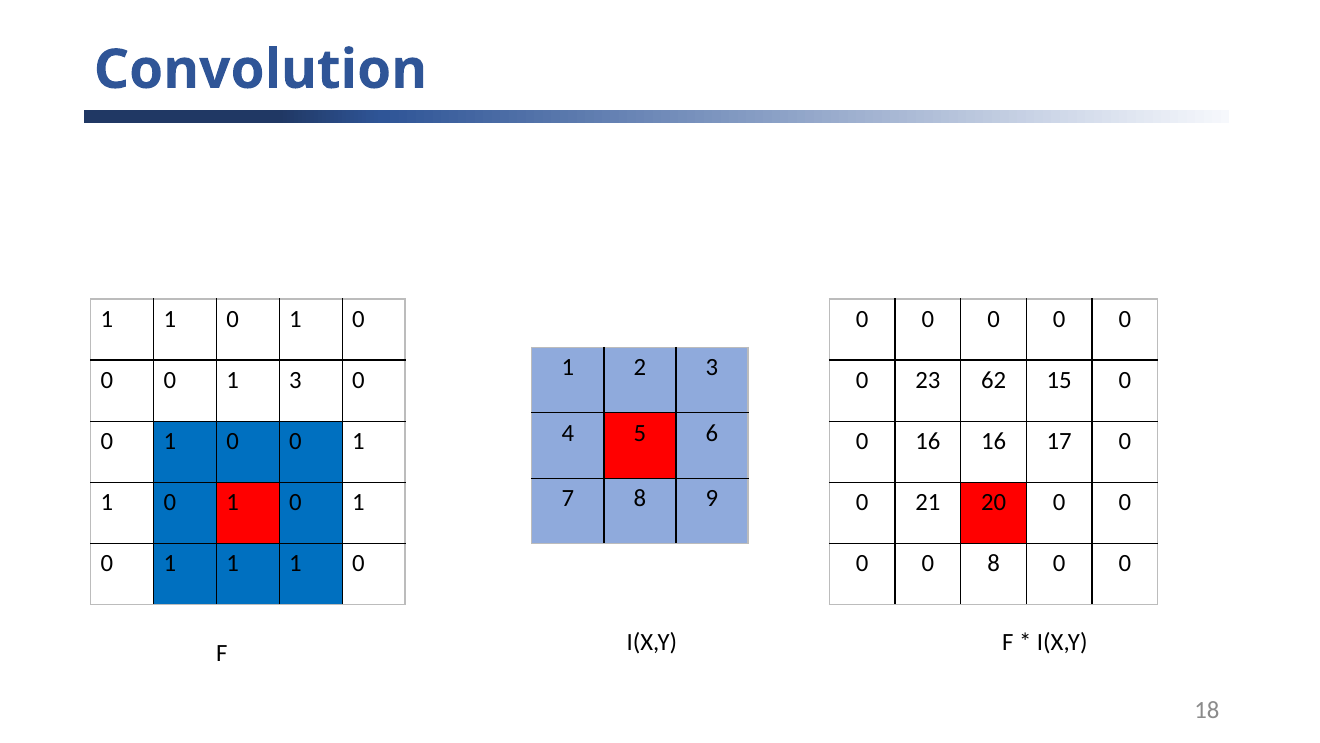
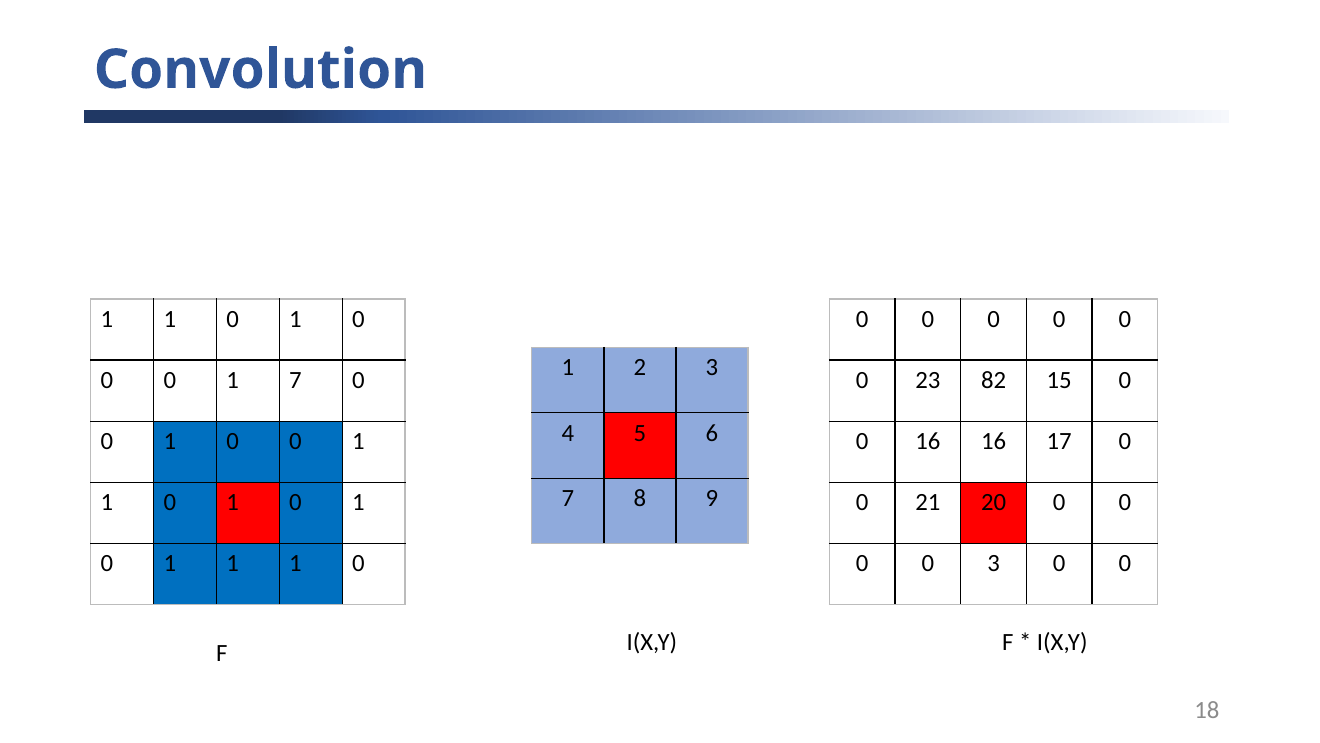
1 3: 3 -> 7 (296, 380)
62: 62 -> 82 (994, 380)
0 8: 8 -> 3 (994, 563)
